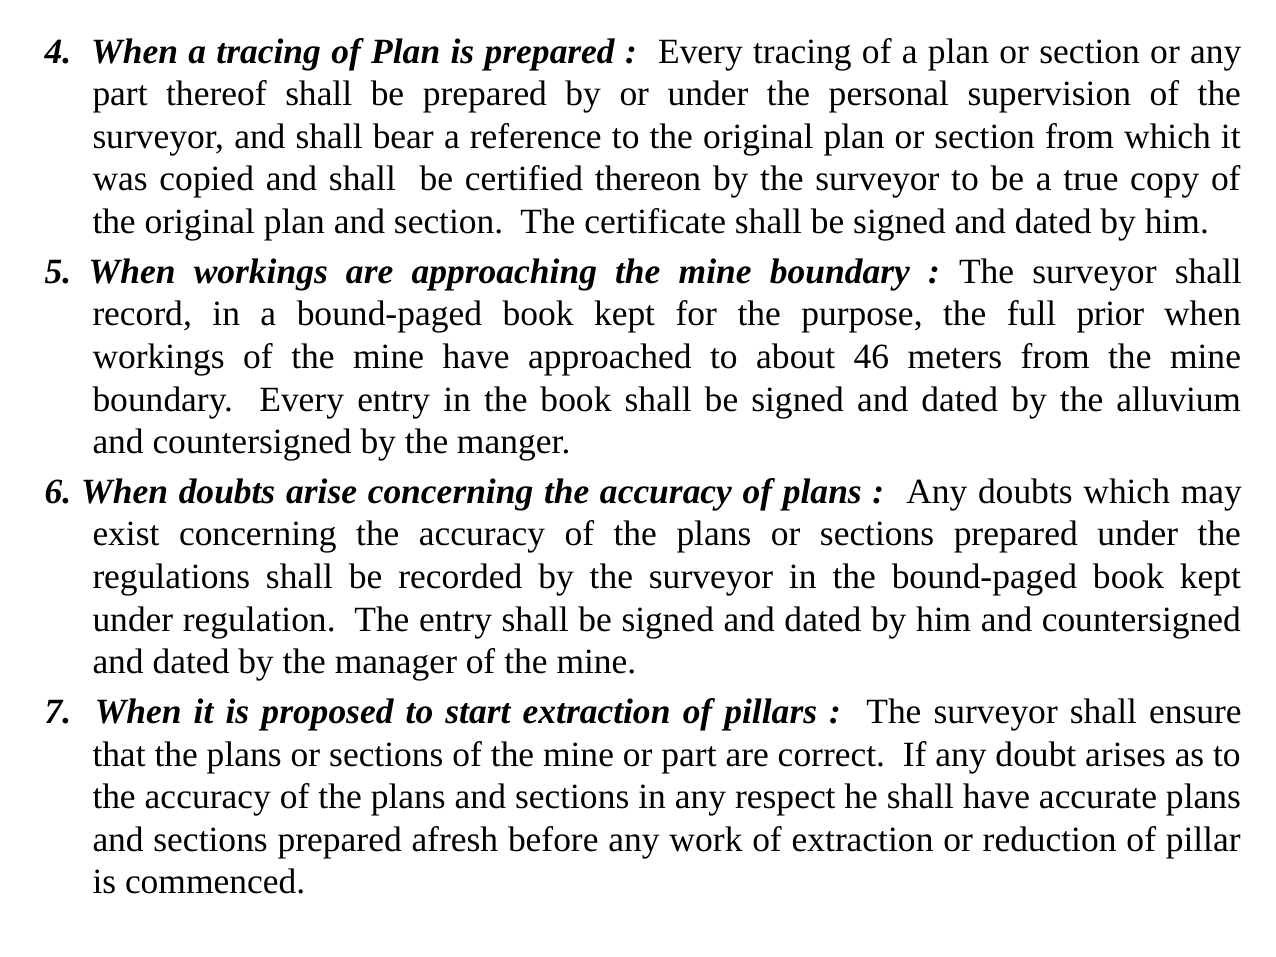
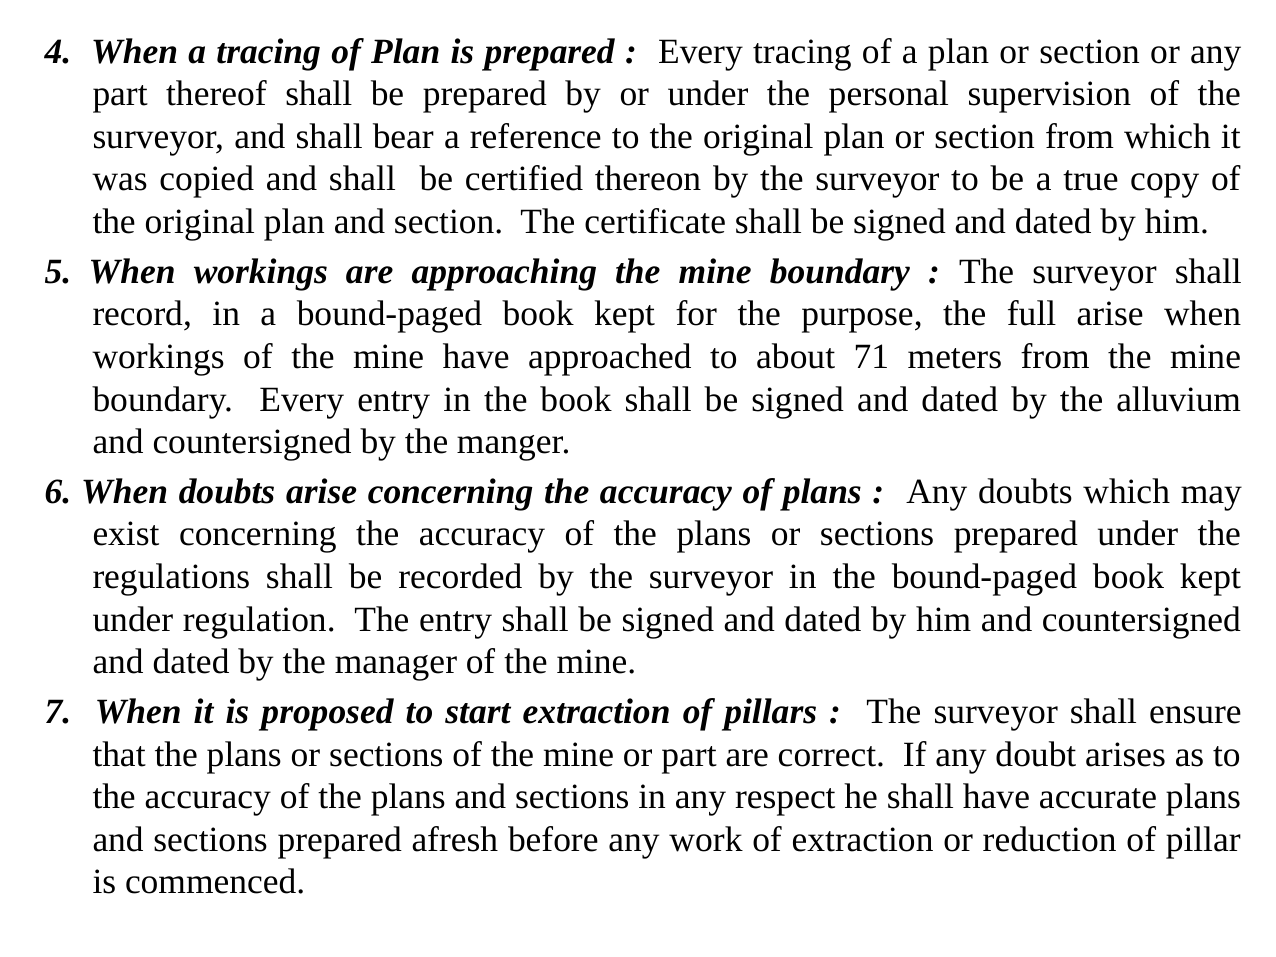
full prior: prior -> arise (1110, 314)
46: 46 -> 71 (871, 357)
